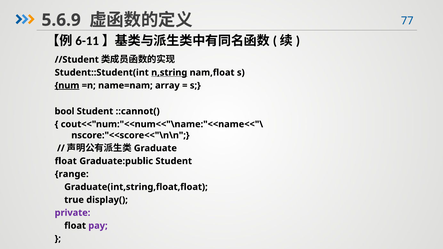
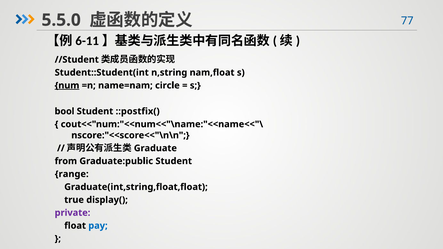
5.6.9: 5.6.9 -> 5.5.0 (61, 20)
n,string underline: present -> none (169, 73)
array: array -> circle (167, 86)
::cannot(: ::cannot( -> ::postfix( (138, 111)
float: float -> from (66, 161)
pay colour: purple -> blue (98, 226)
